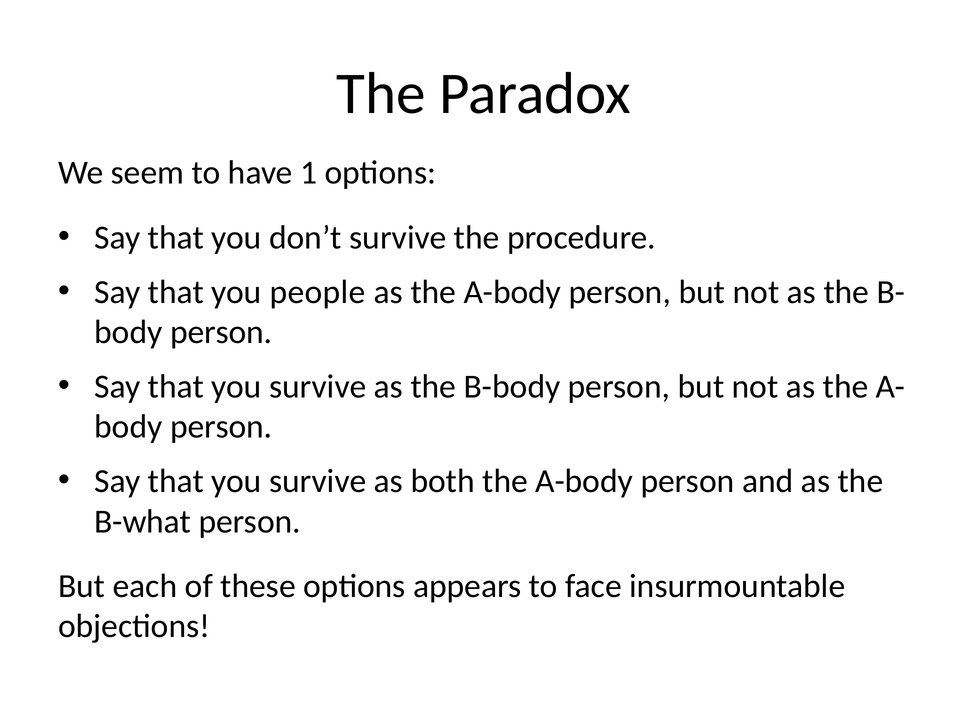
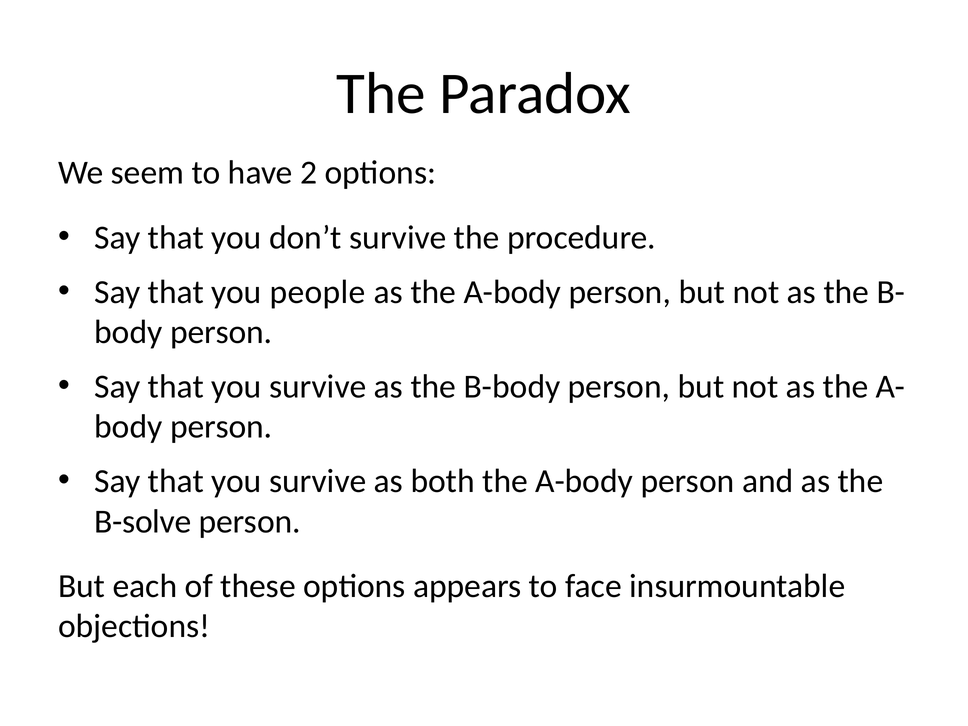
1: 1 -> 2 (309, 173)
B-what: B-what -> B-solve (143, 521)
